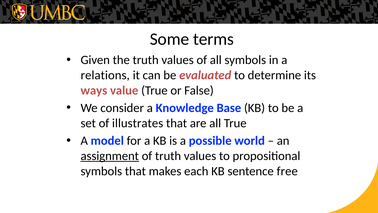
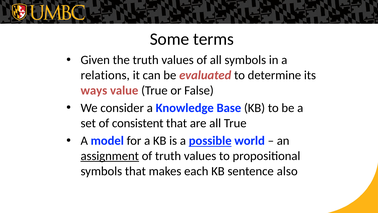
illustrates: illustrates -> consistent (138, 123)
possible underline: none -> present (210, 141)
free: free -> also (287, 171)
